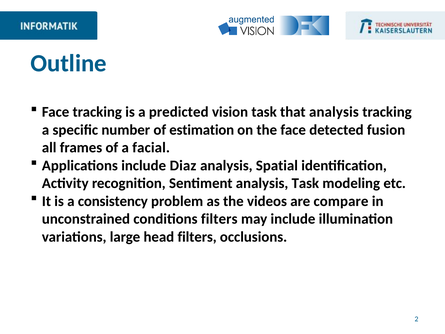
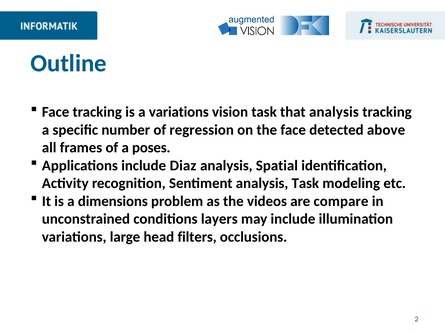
a predicted: predicted -> variations (179, 112)
estimation: estimation -> regression (202, 130)
fusion: fusion -> above (386, 130)
facial: facial -> poses (151, 148)
consistency: consistency -> dimensions (113, 201)
conditions filters: filters -> layers (219, 219)
